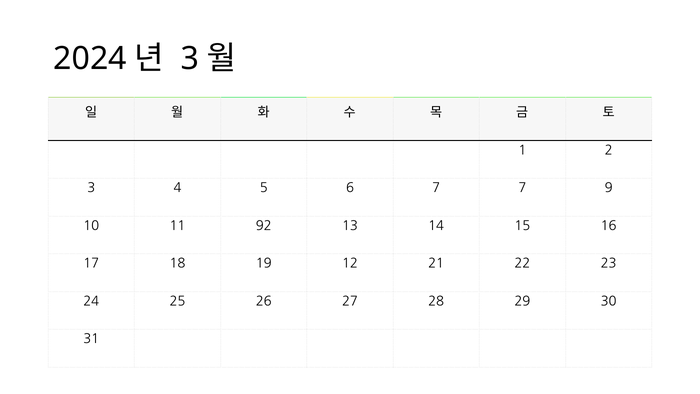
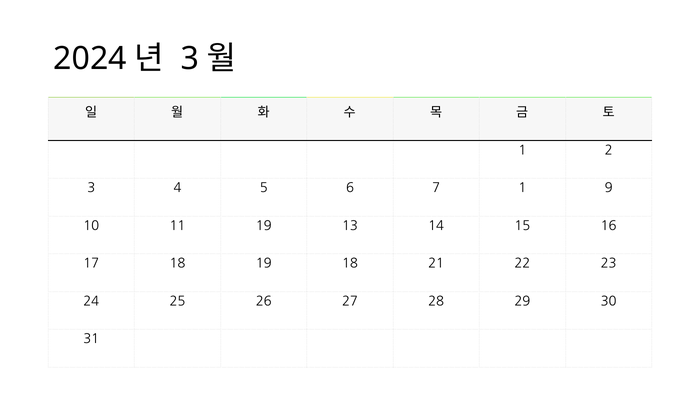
7 7: 7 -> 1 (522, 188)
11 92: 92 -> 19 (264, 226)
19 12: 12 -> 18 (350, 263)
